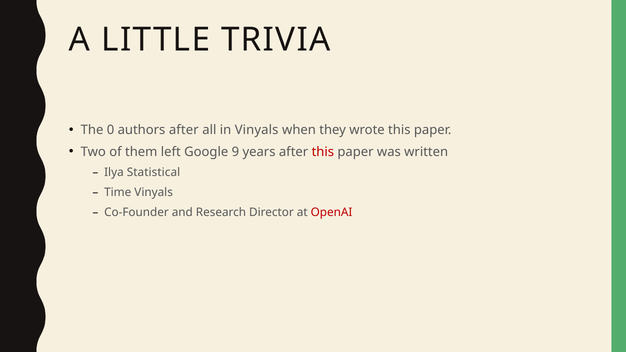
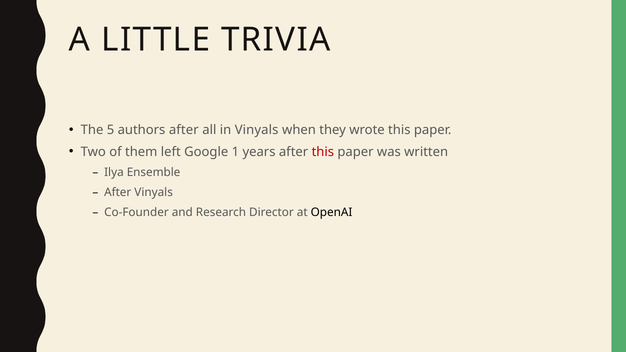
0: 0 -> 5 (110, 130)
9: 9 -> 1 (235, 152)
Statistical: Statistical -> Ensemble (154, 173)
Time: Time -> After (118, 193)
OpenAI colour: red -> black (332, 213)
